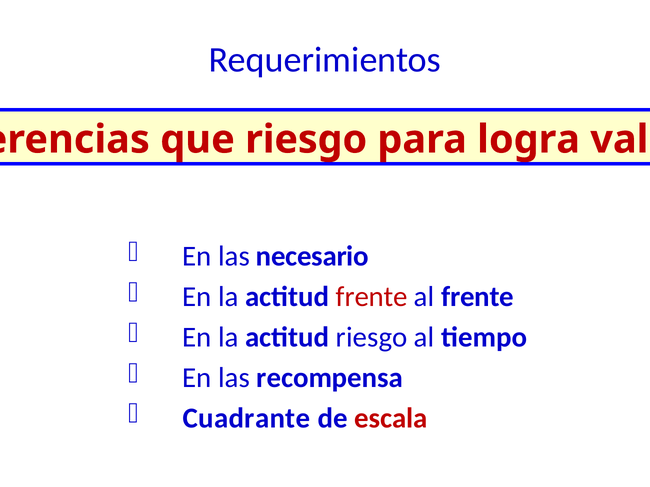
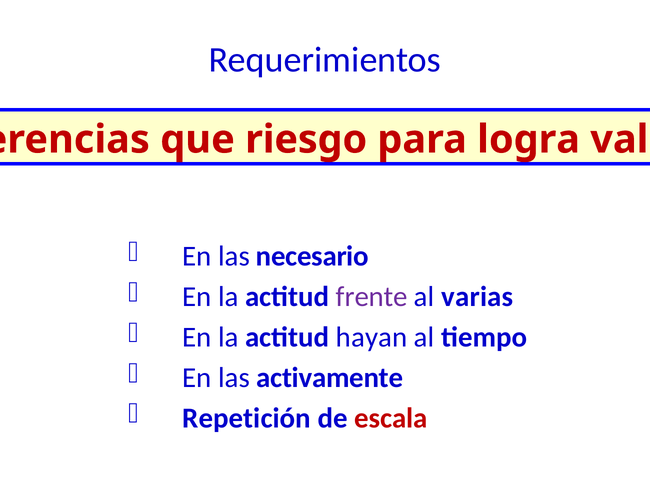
frente colour: red -> purple (372, 297)
al frente: frente -> varias (477, 297)
actitud riesgo: riesgo -> hayan (372, 338)
recompensa: recompensa -> activamente (330, 378)
Cuadrante: Cuadrante -> Repetición (247, 419)
